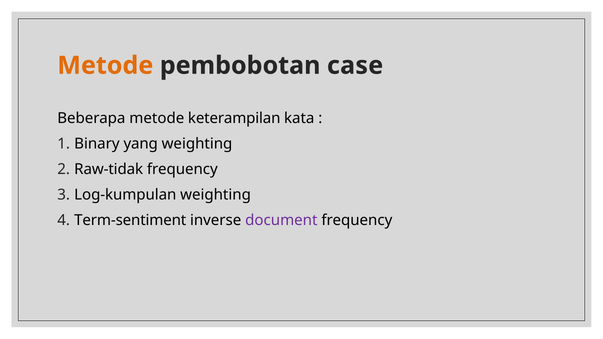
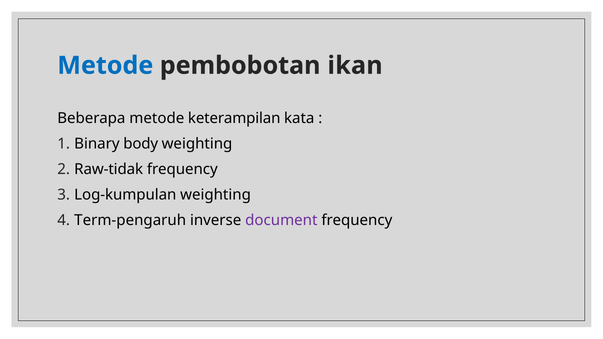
Metode colour: orange -> blue (105, 66)
case: case -> ikan (355, 66)
yang: yang -> body (141, 144)
Term-sentiment: Term-sentiment -> Term-pengaruh (130, 220)
